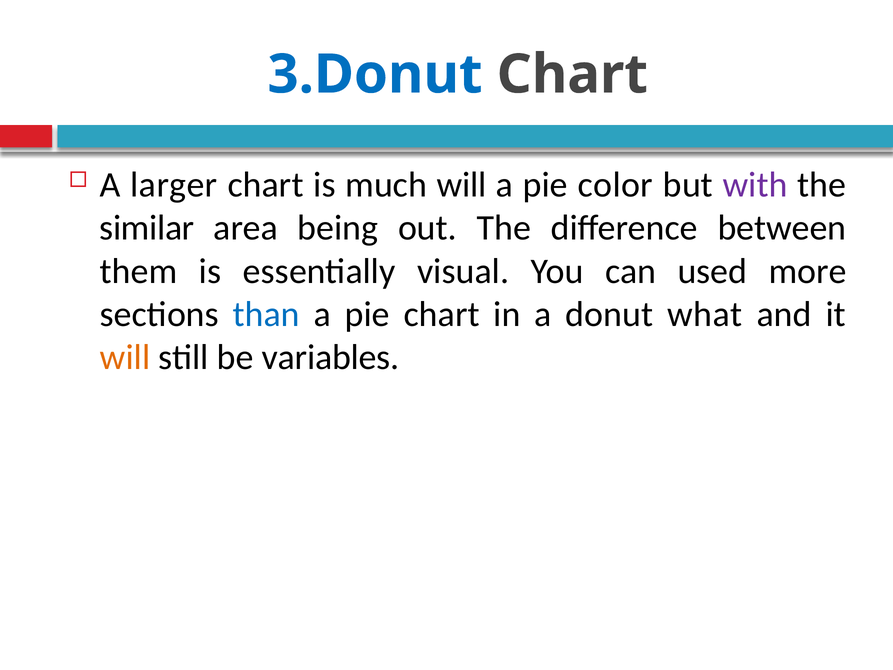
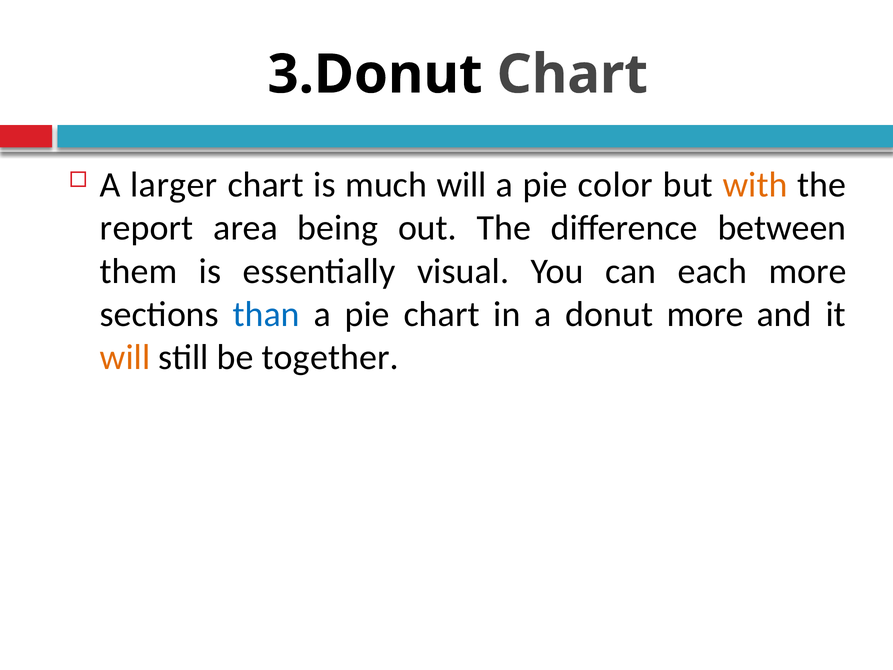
3.Donut colour: blue -> black (375, 75)
with colour: purple -> orange (755, 185)
similar: similar -> report (147, 228)
used: used -> each (712, 271)
donut what: what -> more (705, 314)
variables: variables -> together (330, 357)
